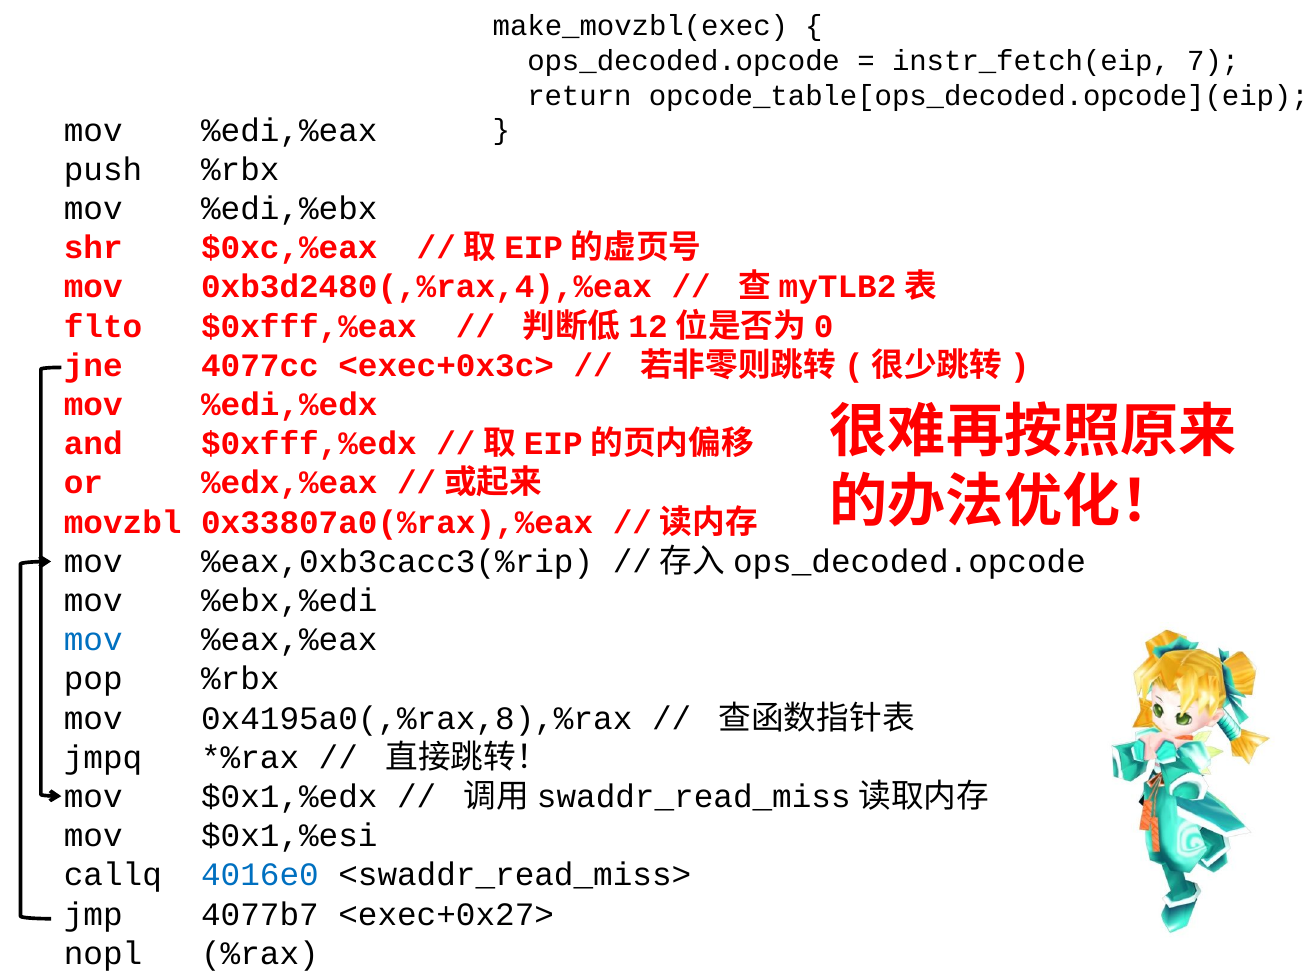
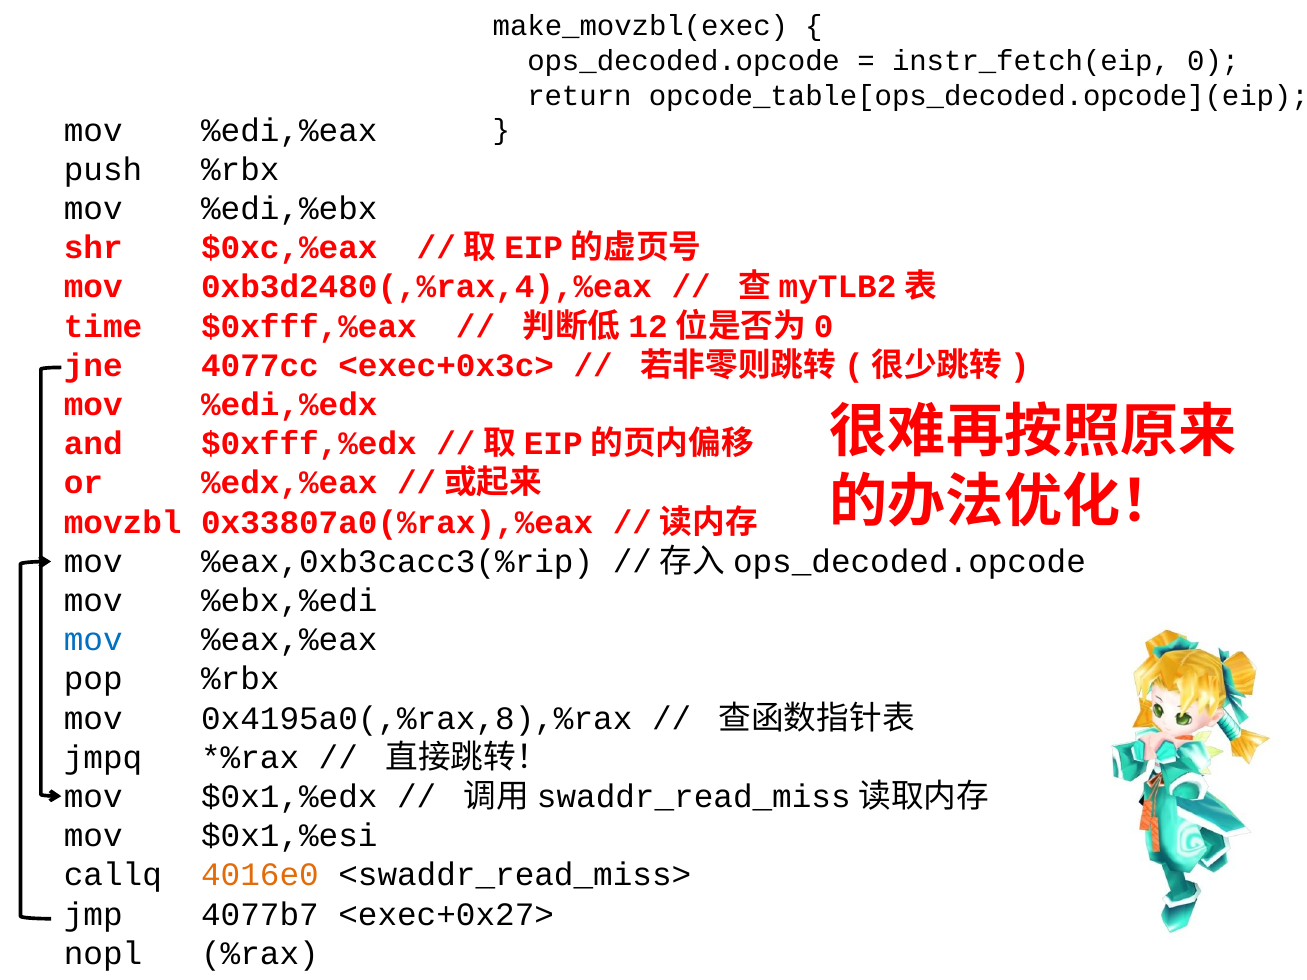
7: 7 -> 0 (1213, 61)
flto: flto -> time (103, 326)
4016e0 colour: blue -> orange (260, 875)
